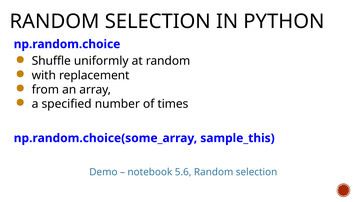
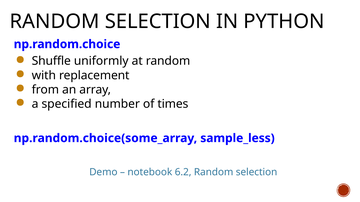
sample_this: sample_this -> sample_less (238, 139)
5.6: 5.6 -> 6.2 (183, 173)
